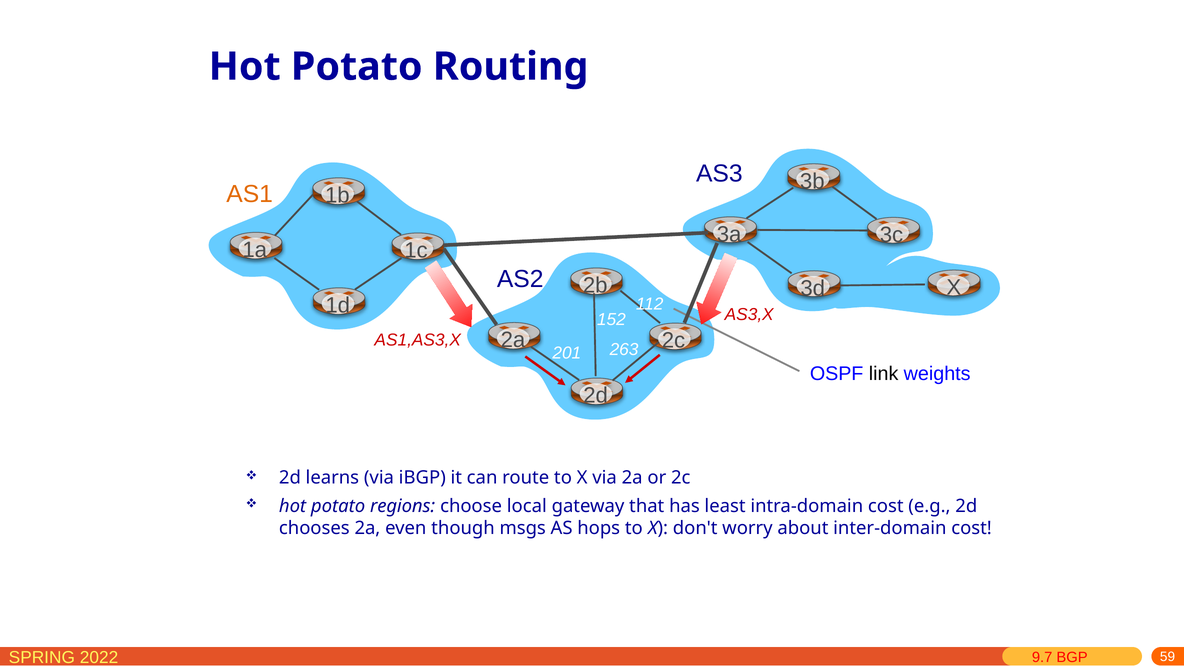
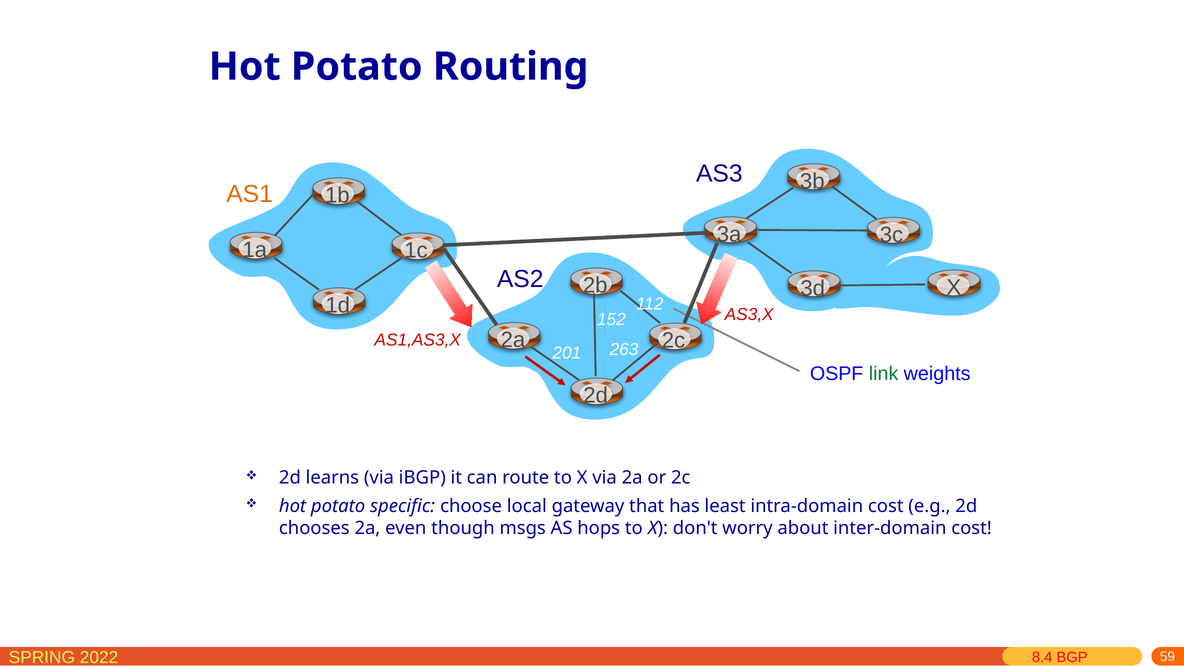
link colour: black -> green (884, 374)
regions: regions -> specific (403, 506)
9.7: 9.7 -> 8.4 (1042, 658)
